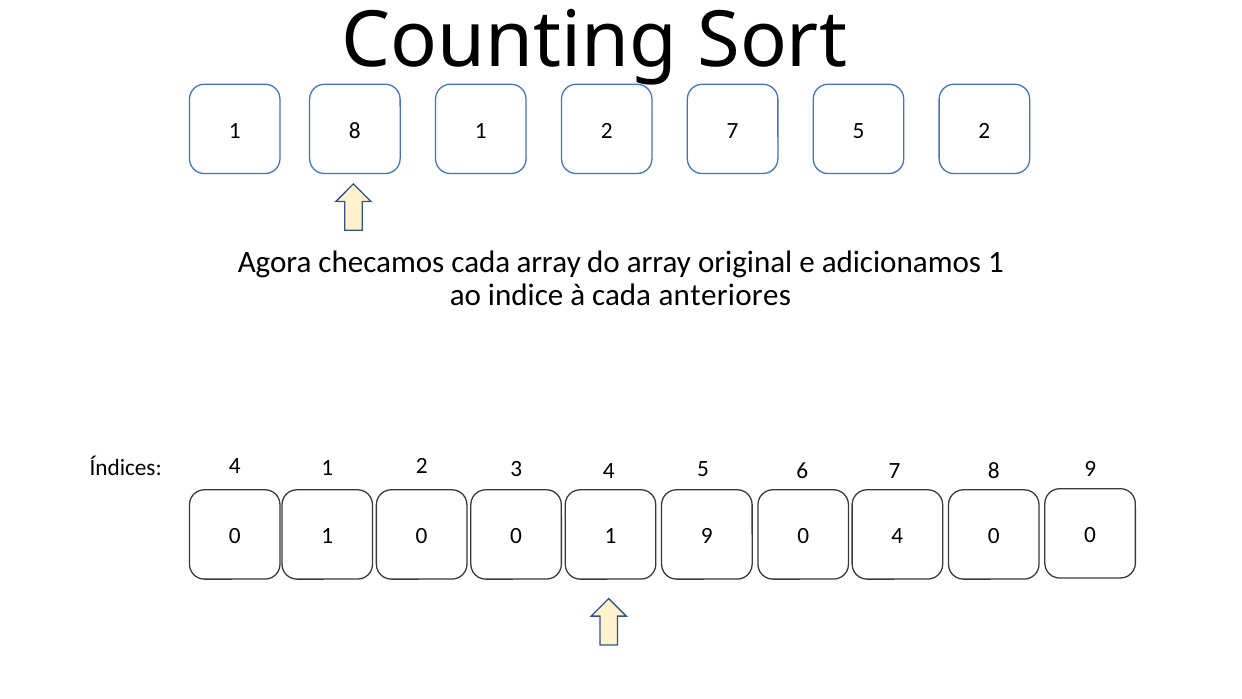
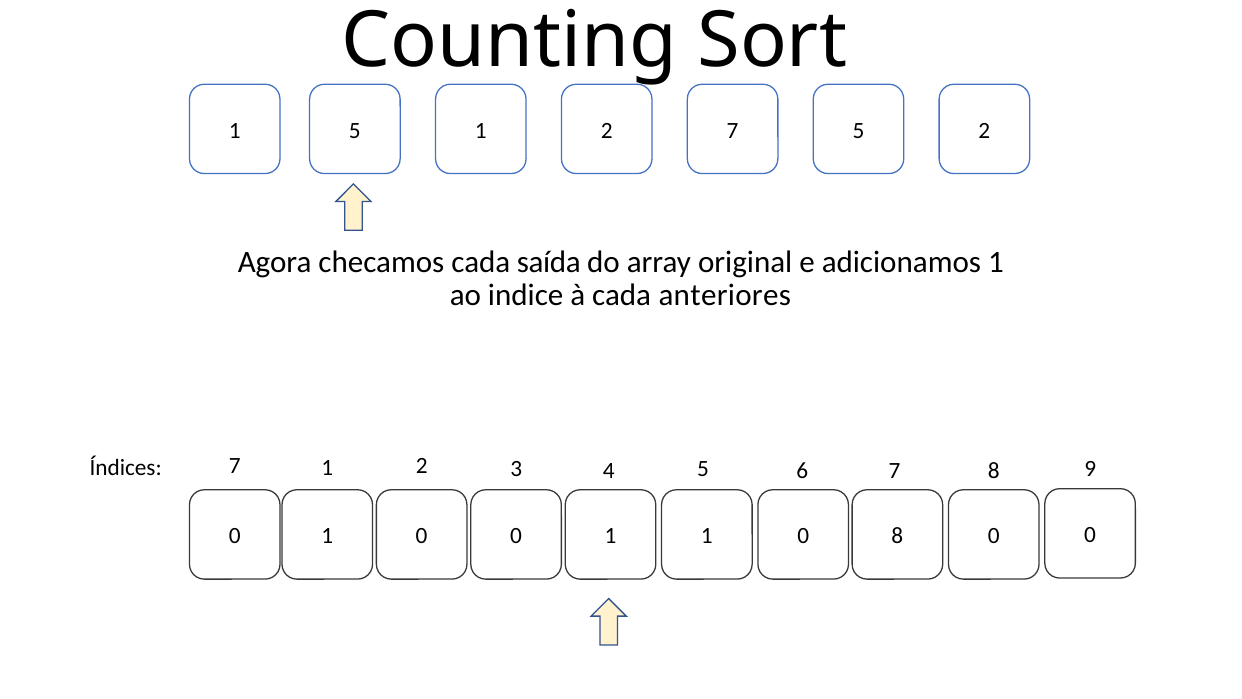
1 8: 8 -> 5 (355, 130)
cada array: array -> saída (549, 262)
Índices 4: 4 -> 7 (235, 465)
1 9: 9 -> 1 (707, 536)
0 4: 4 -> 8 (897, 536)
